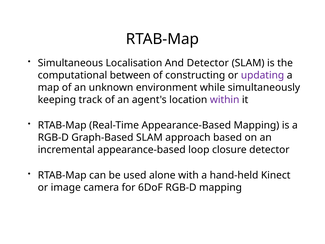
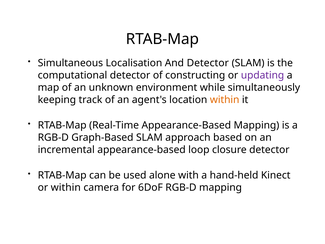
computational between: between -> detector (130, 75)
within colour: purple -> orange (225, 100)
or image: image -> within (66, 187)
